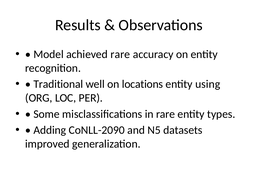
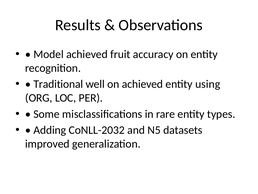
achieved rare: rare -> fruit (120, 54)
on locations: locations -> achieved (142, 84)
CoNLL-2090: CoNLL-2090 -> CoNLL-2032 (97, 130)
